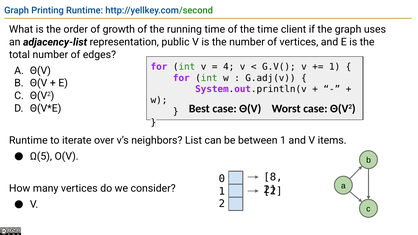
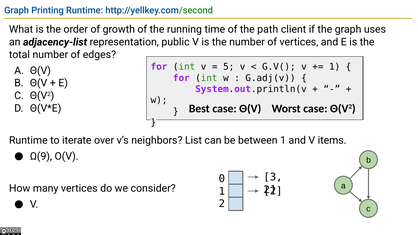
the time: time -> path (268, 30)
4: 4 -> 5 (229, 67)
Ω(5: Ω(5 -> Ω(9 (41, 156)
8: 8 -> 3 (273, 177)
